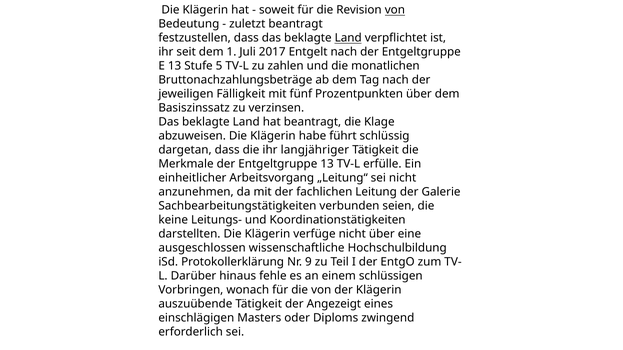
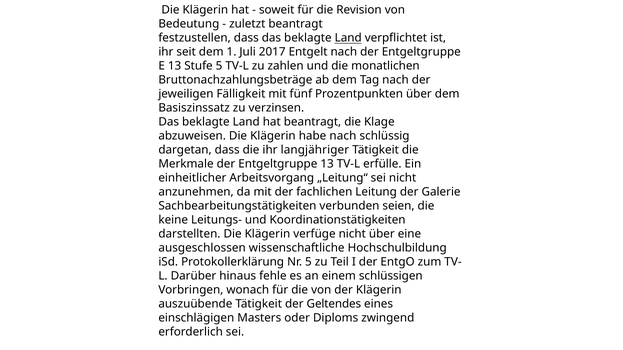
von underline: present -> none (395, 10)
habe führt: führt -> nach (343, 136)
Nr 9: 9 -> 5 (308, 262)
Angezeigt: Angezeigt -> Geltendes (334, 304)
